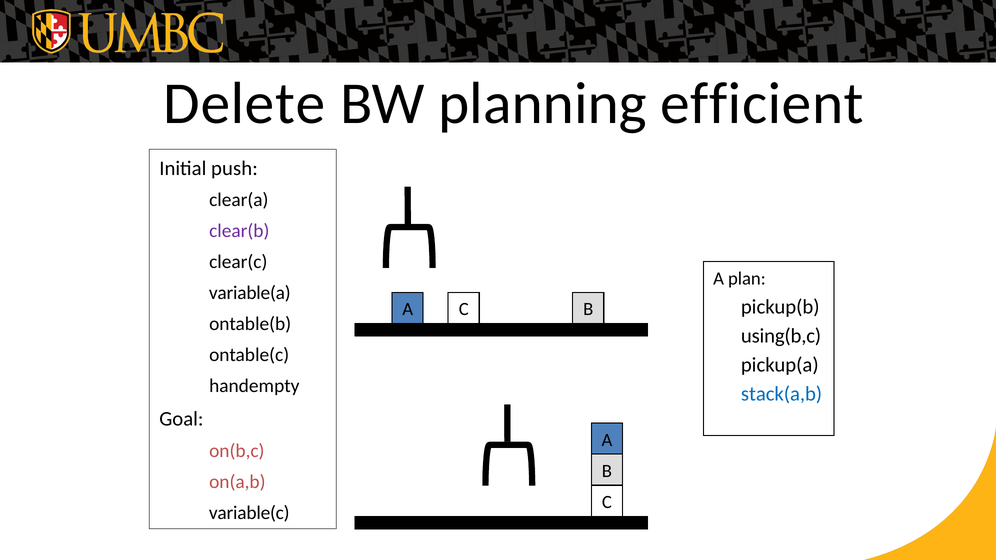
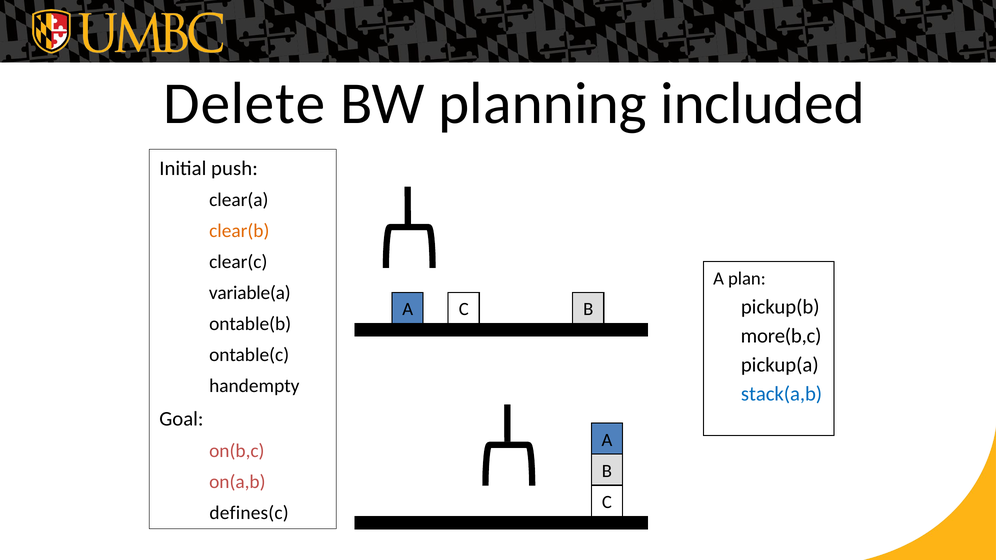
efficient: efficient -> included (763, 104)
clear(b colour: purple -> orange (239, 231)
using(b,c: using(b,c -> more(b,c (781, 336)
variable(c: variable(c -> defines(c (249, 513)
